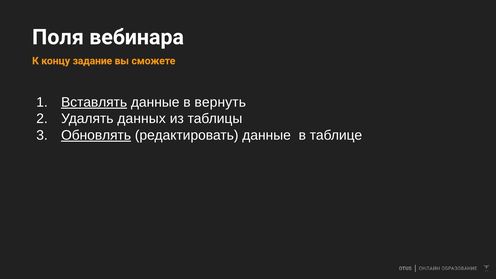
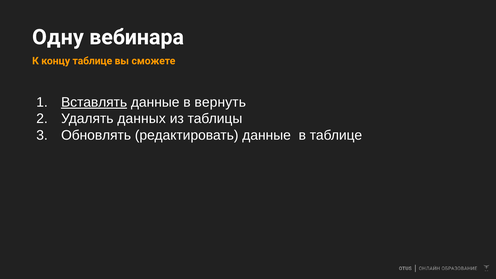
Поля: Поля -> Одну (58, 37)
концу задание: задание -> таблице (92, 61)
Обновлять underline: present -> none (96, 135)
